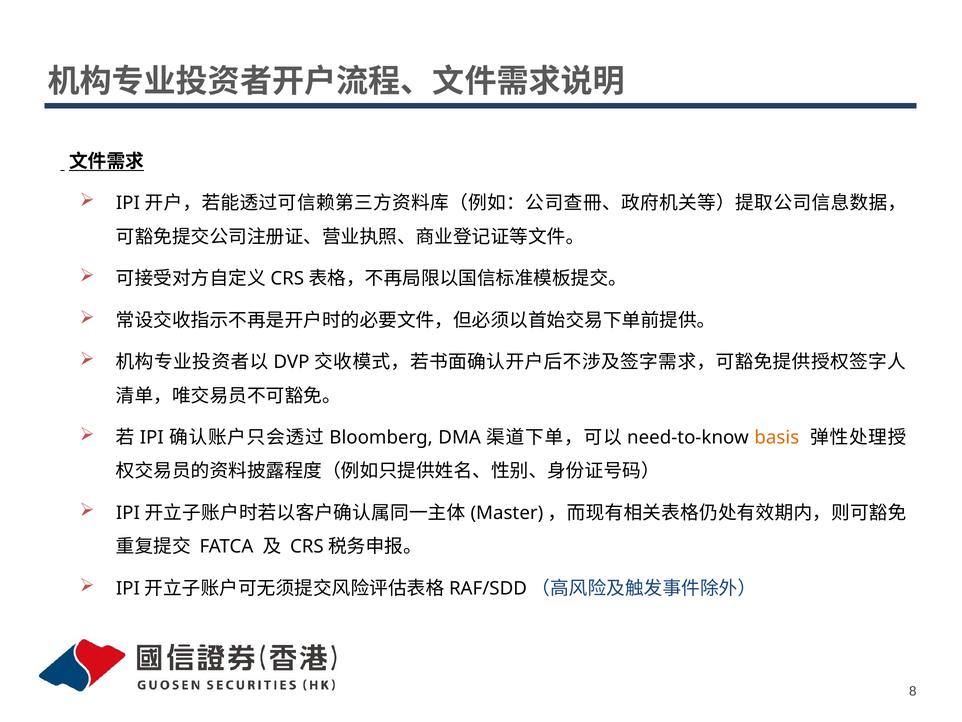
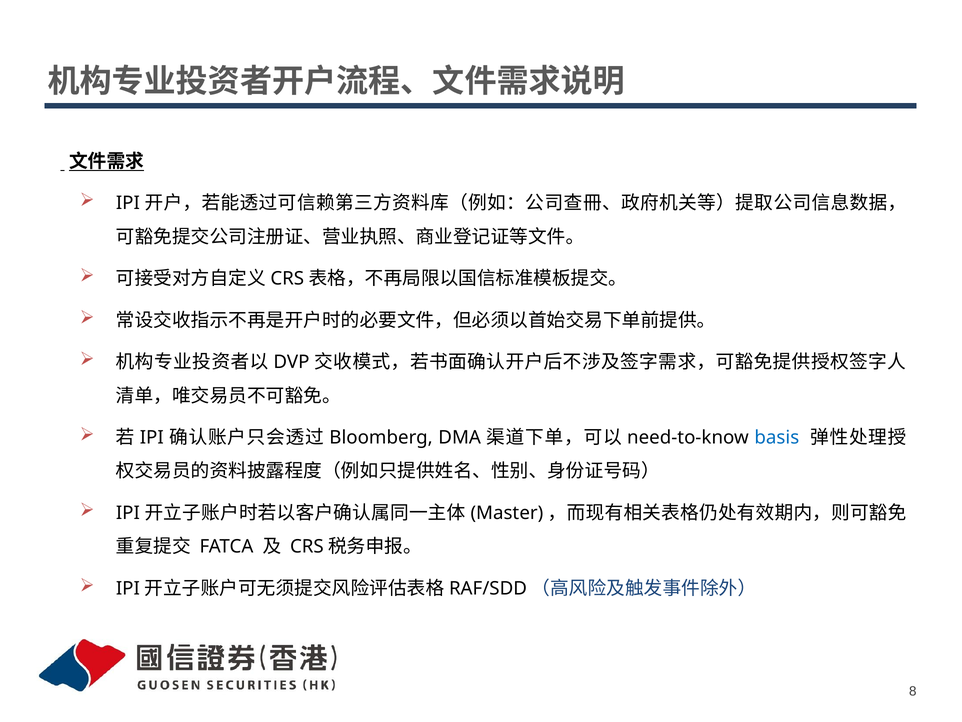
basis colour: orange -> blue (777, 437)
